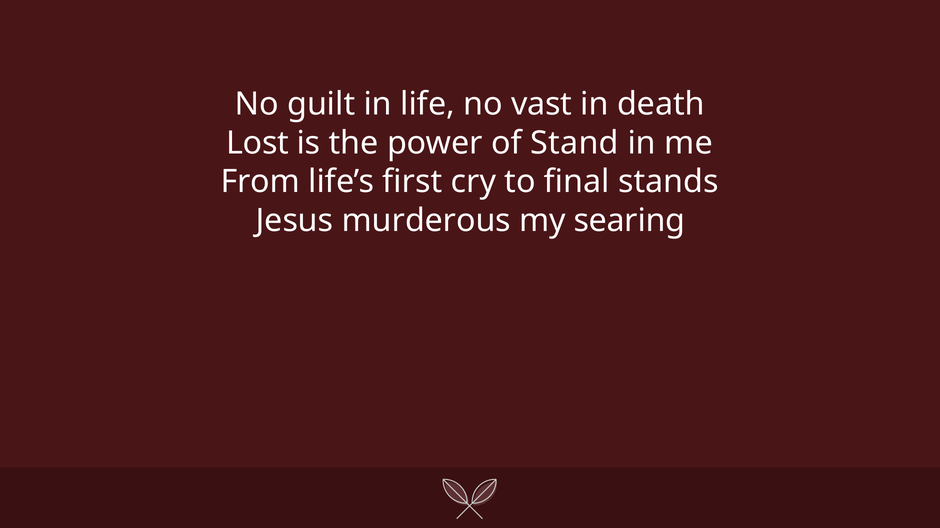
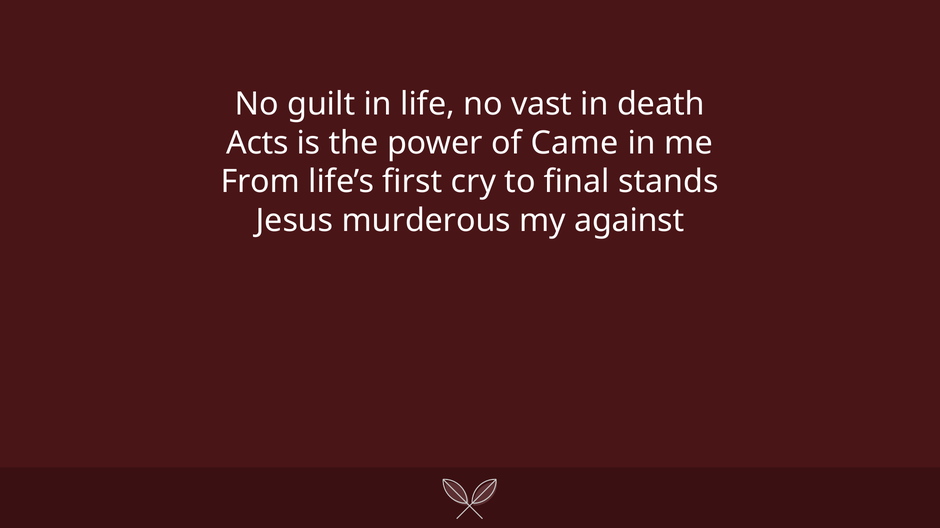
Lost: Lost -> Acts (258, 143)
Stand: Stand -> Came (574, 143)
searing: searing -> against (629, 221)
